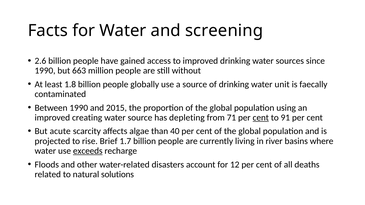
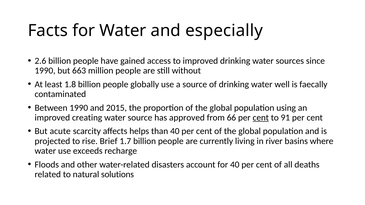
screening: screening -> especially (224, 31)
unit: unit -> well (282, 84)
depleting: depleting -> approved (187, 118)
71: 71 -> 66 (231, 118)
algae: algae -> helps (139, 131)
exceeds underline: present -> none (88, 151)
for 12: 12 -> 40 (235, 165)
